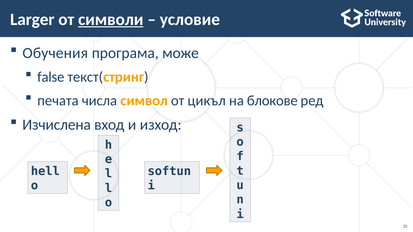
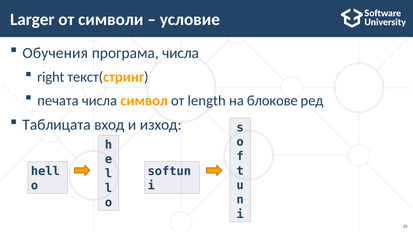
символи underline: present -> none (111, 20)
програма може: може -> числа (181, 53)
false: false -> right (51, 77)
цикъл: цикъл -> length (207, 101)
Изчислена: Изчислена -> Таблицата (57, 125)
